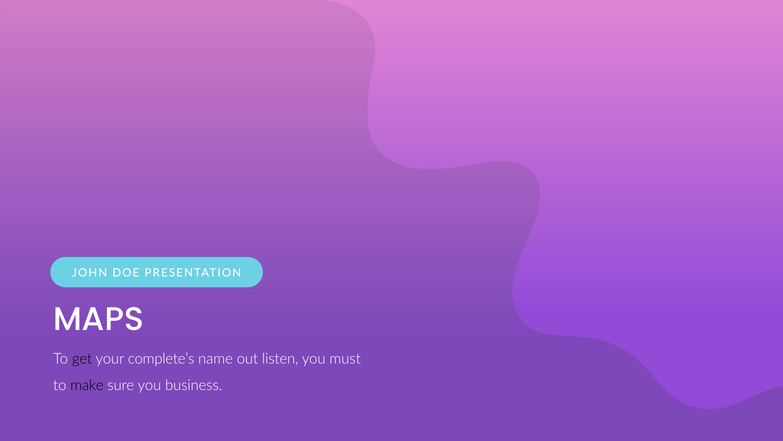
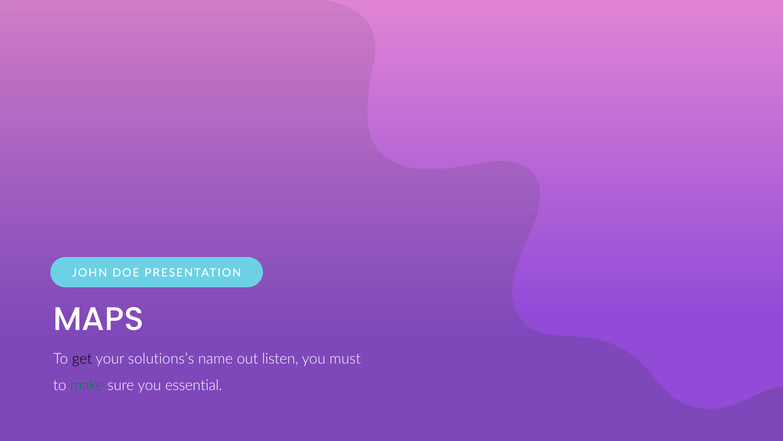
complete’s: complete’s -> solutions’s (161, 359)
make colour: black -> green (87, 385)
business: business -> essential (194, 385)
